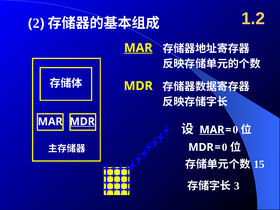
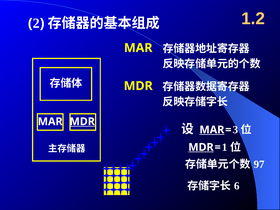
MAR underline: present -> none (138, 48)
0: 0 -> 3 (235, 130)
MDR underline: none -> present (201, 147)
0: 0 -> 1 (225, 147)
15: 15 -> 97 (259, 164)
3: 3 -> 6 (237, 186)
